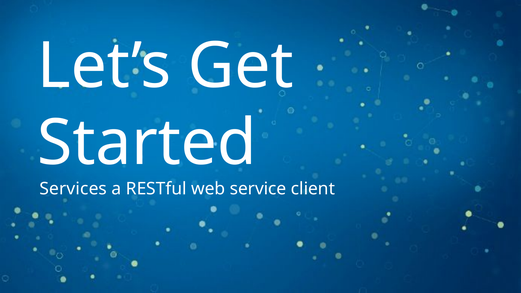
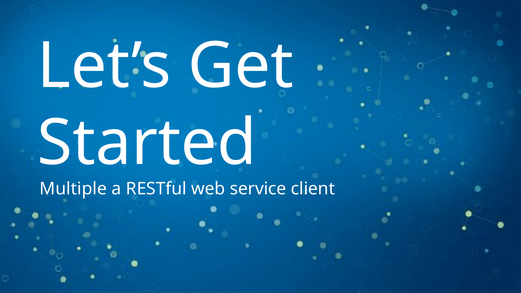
Services: Services -> Multiple (73, 189)
